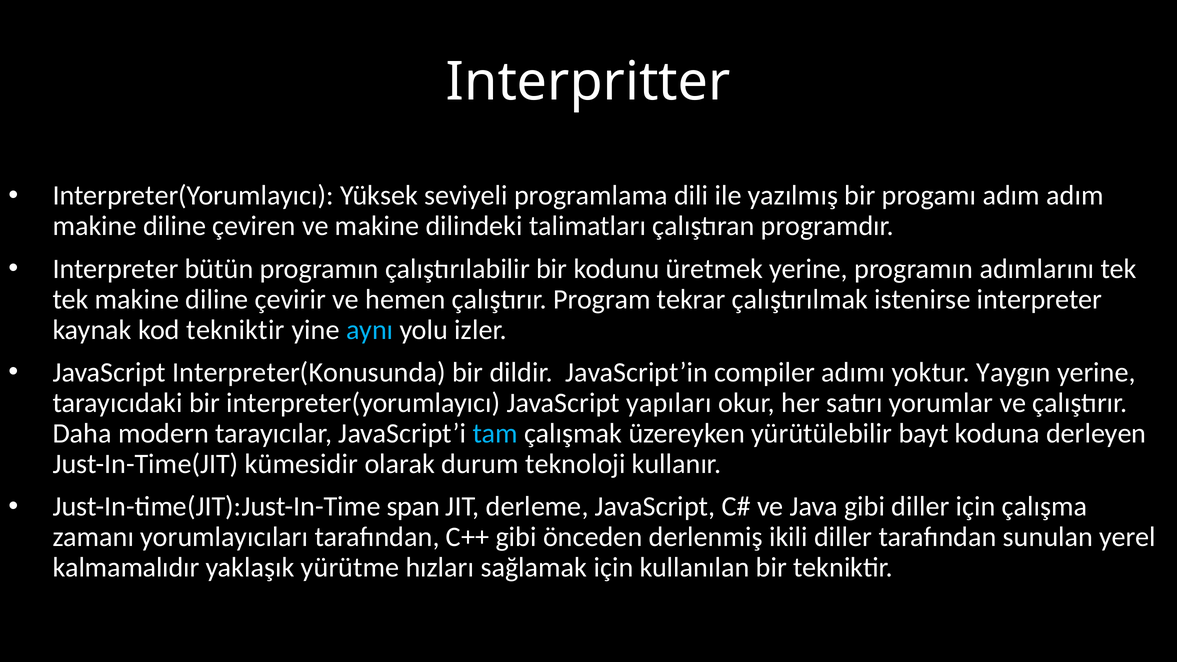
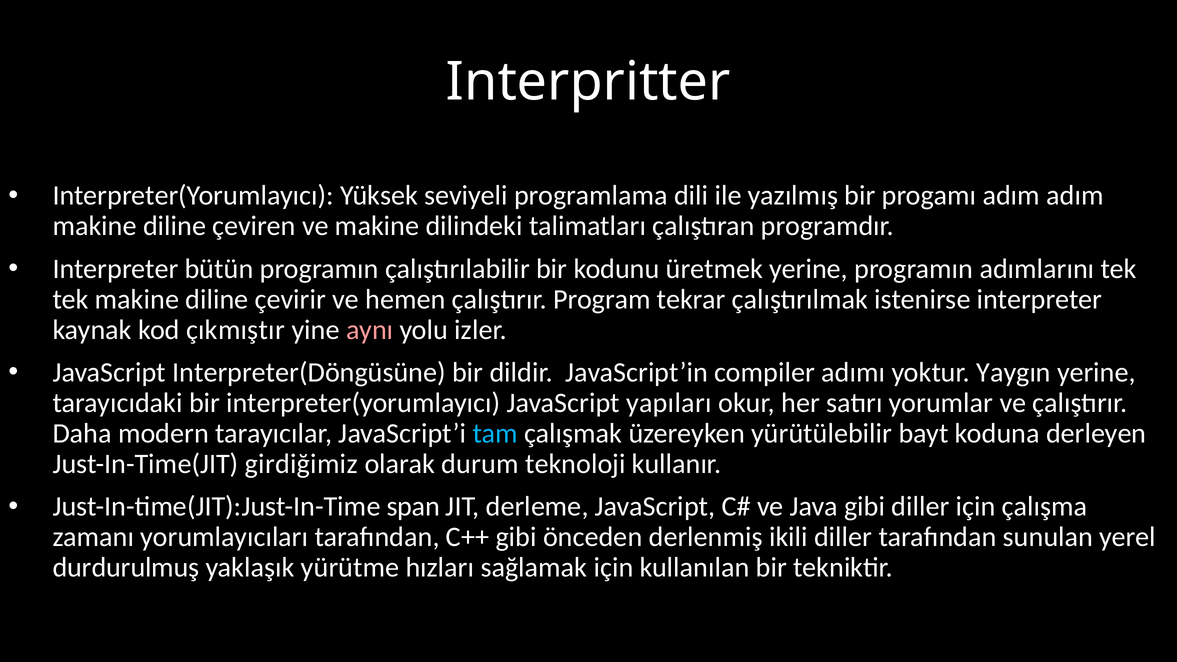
kod tekniktir: tekniktir -> çıkmıştır (236, 330)
aynı colour: light blue -> pink (370, 330)
Interpreter(Konusunda: Interpreter(Konusunda -> Interpreter(Döngüsüne (309, 372)
kümesidir: kümesidir -> girdiğimiz (301, 464)
kalmamalıdır: kalmamalıdır -> durdurulmuş (126, 567)
